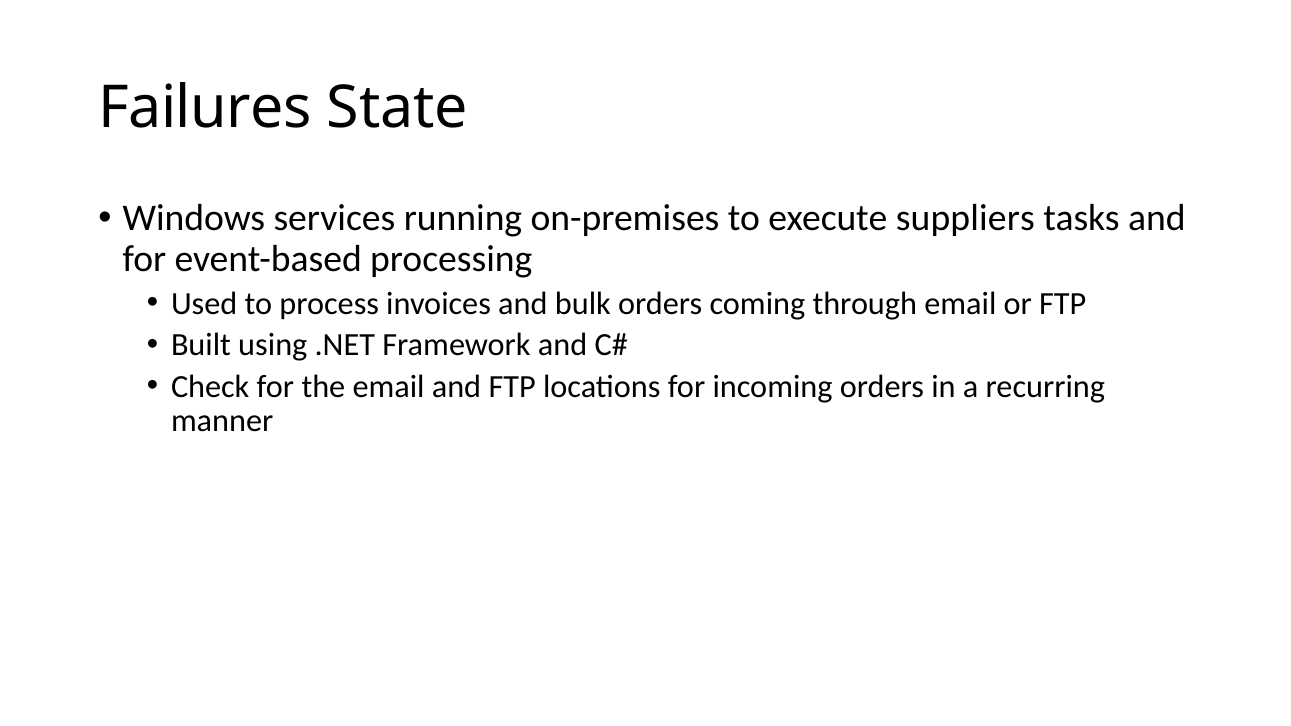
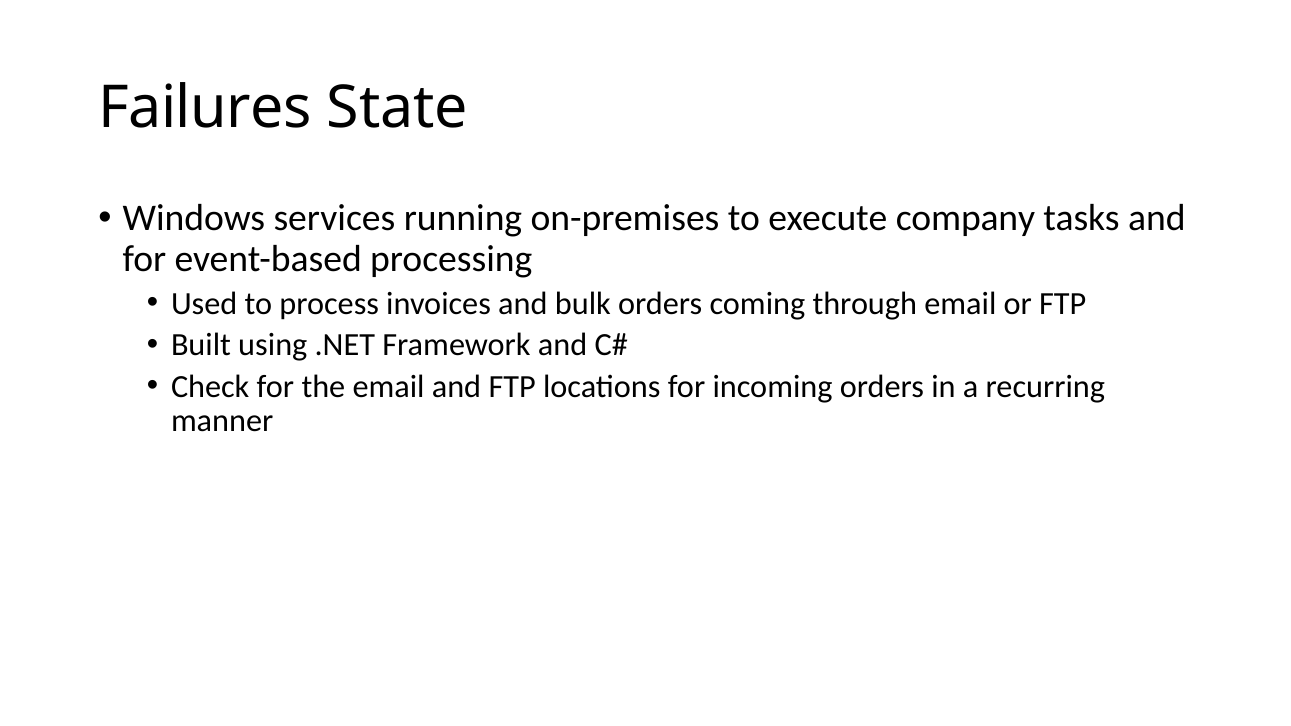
suppliers: suppliers -> company (965, 218)
